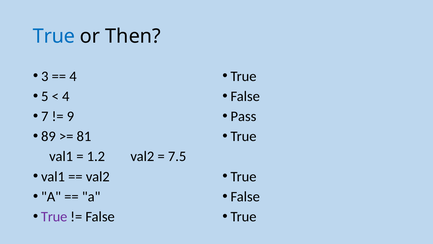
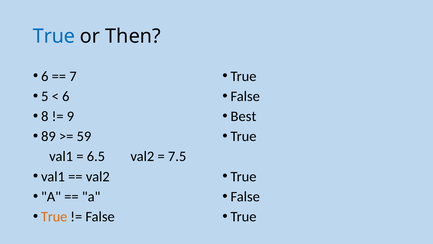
3: 3 -> 6 (45, 76)
4: 4 -> 7 (73, 76)
4: 4 -> 6 (66, 96)
7: 7 -> 8 (45, 116)
Pass: Pass -> Best (243, 116)
81: 81 -> 59 (84, 136)
1.2: 1.2 -> 6.5 (96, 156)
True colour: purple -> orange (54, 216)
